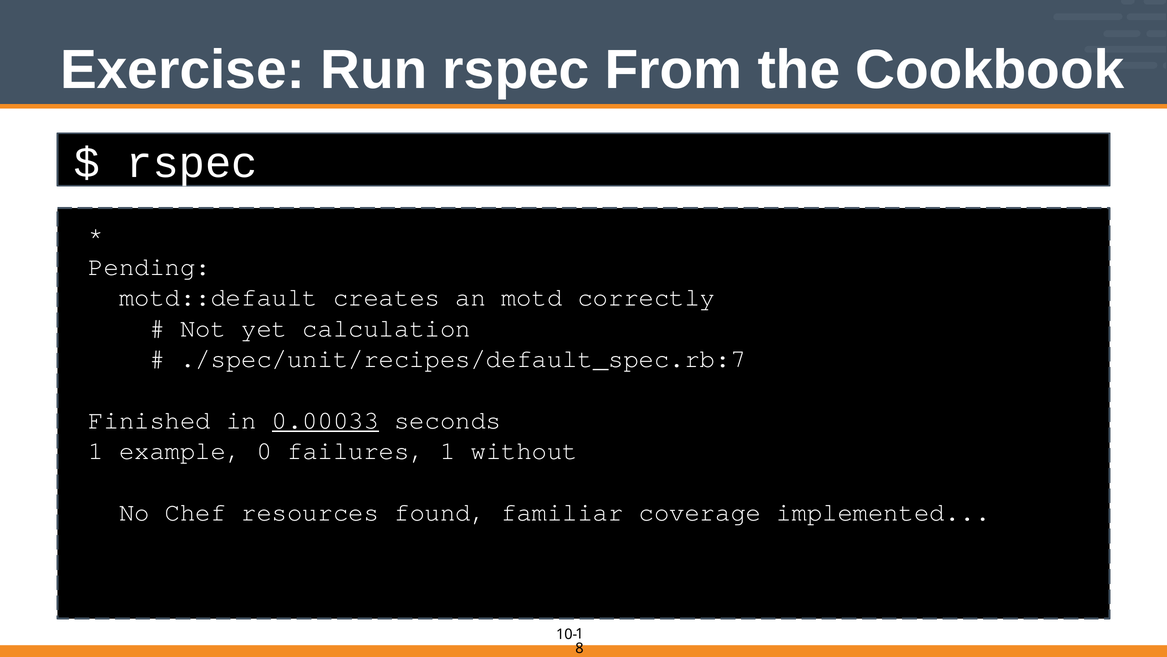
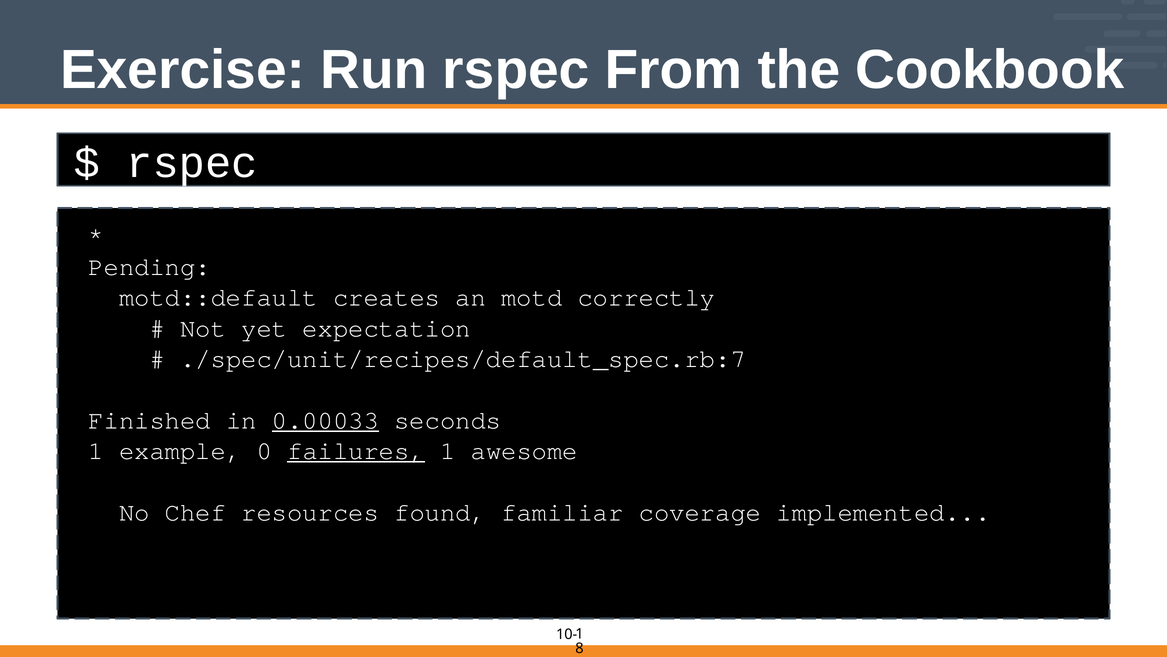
calculation: calculation -> expectation (387, 328)
failures underline: none -> present (356, 450)
without: without -> awesome (524, 450)
